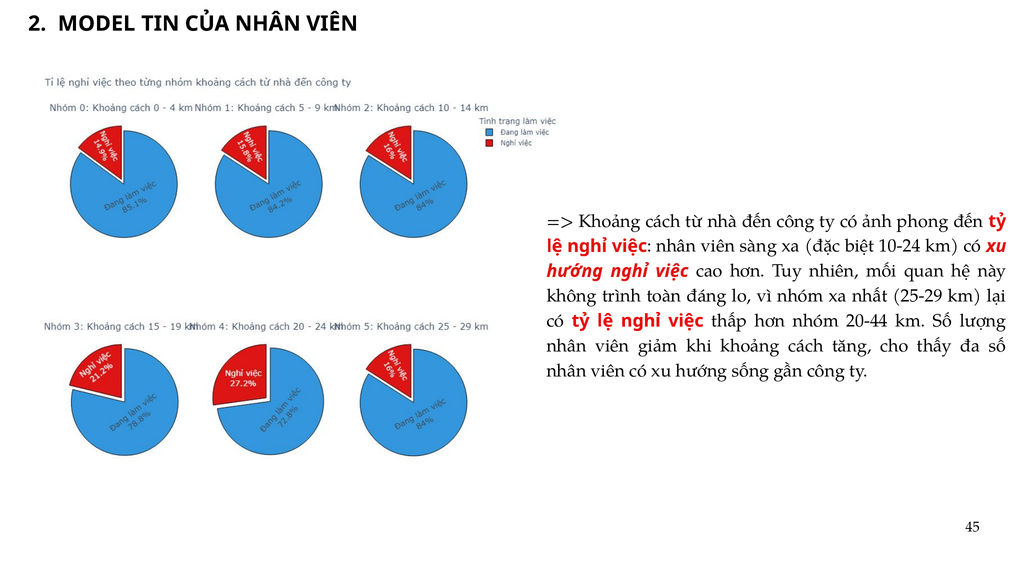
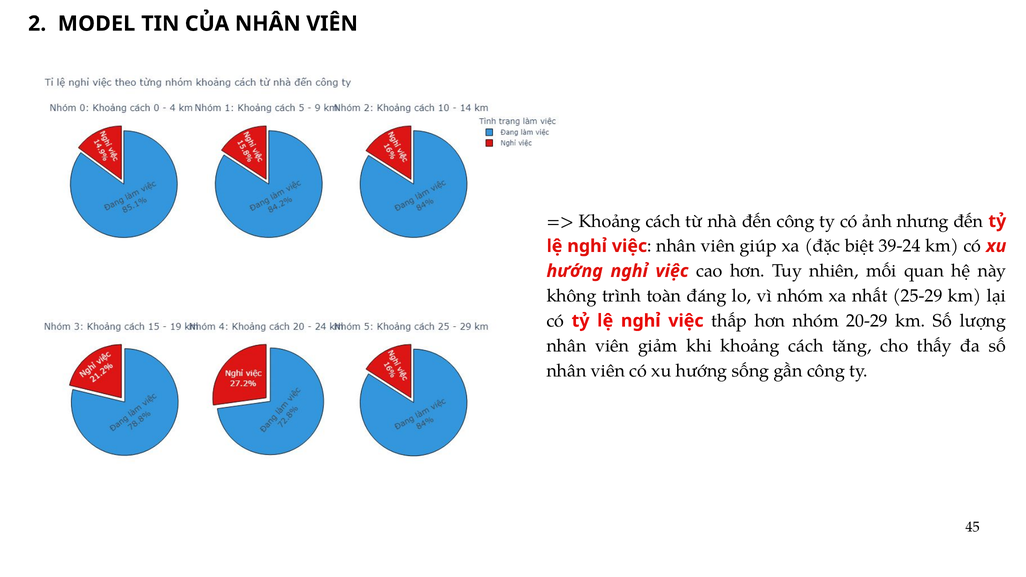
phong: phong -> nhưng (923, 221)
sàng: sàng -> giúp (758, 246)
10-24: 10-24 -> 39-24 (900, 246)
20-44: 20-44 -> 20-29 (867, 321)
